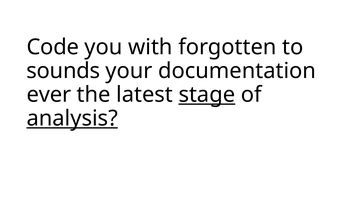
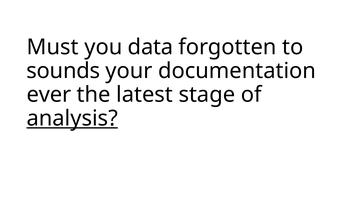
Code: Code -> Must (53, 47)
with: with -> data (150, 47)
stage underline: present -> none (207, 94)
